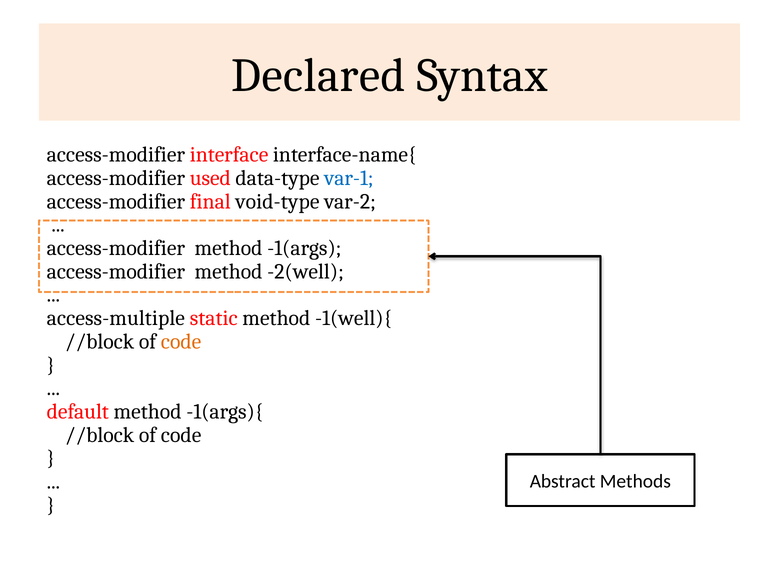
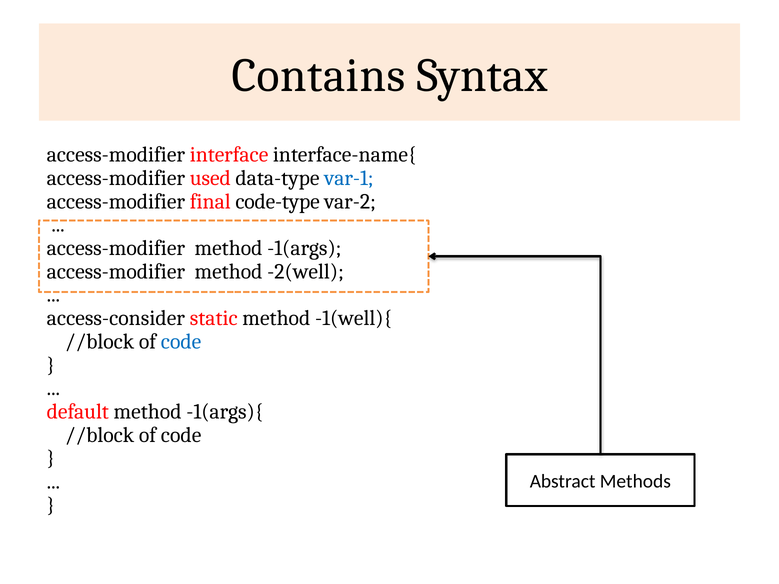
Declared: Declared -> Contains (318, 75)
void-type: void-type -> code-type (278, 201)
access-multiple: access-multiple -> access-consider (116, 318)
code colour: orange -> blue (181, 342)
